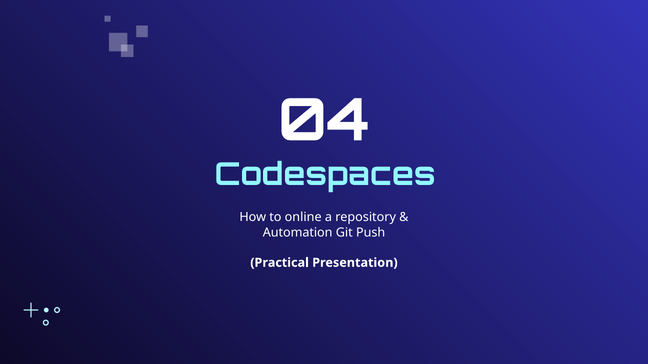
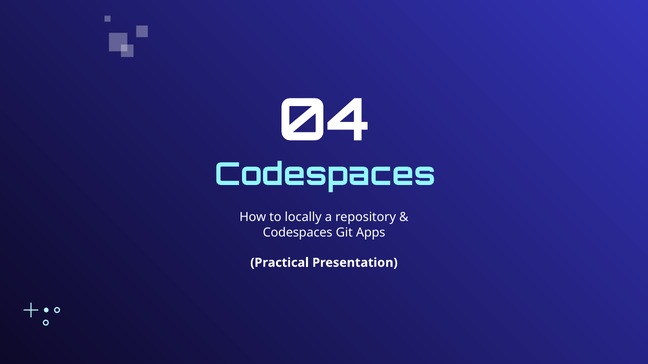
online: online -> locally (303, 218)
Automation: Automation -> Codespaces (298, 233)
Push: Push -> Apps (371, 233)
